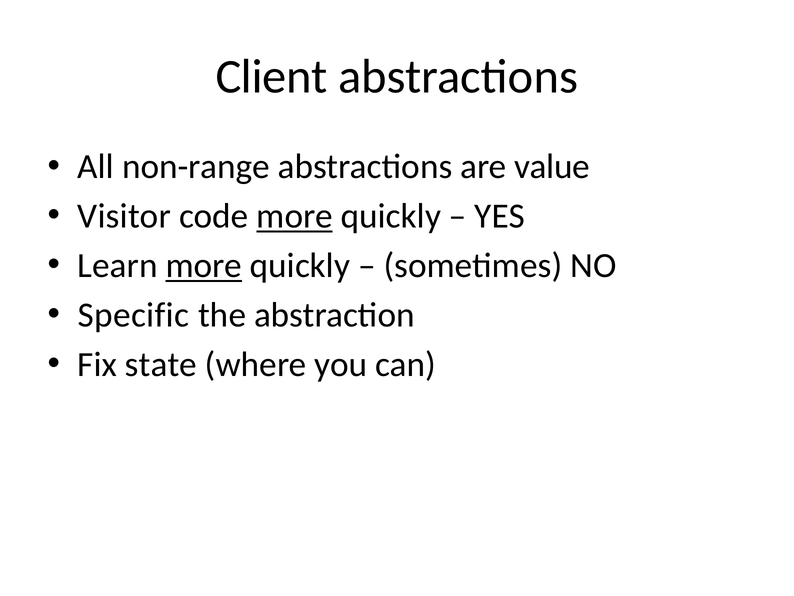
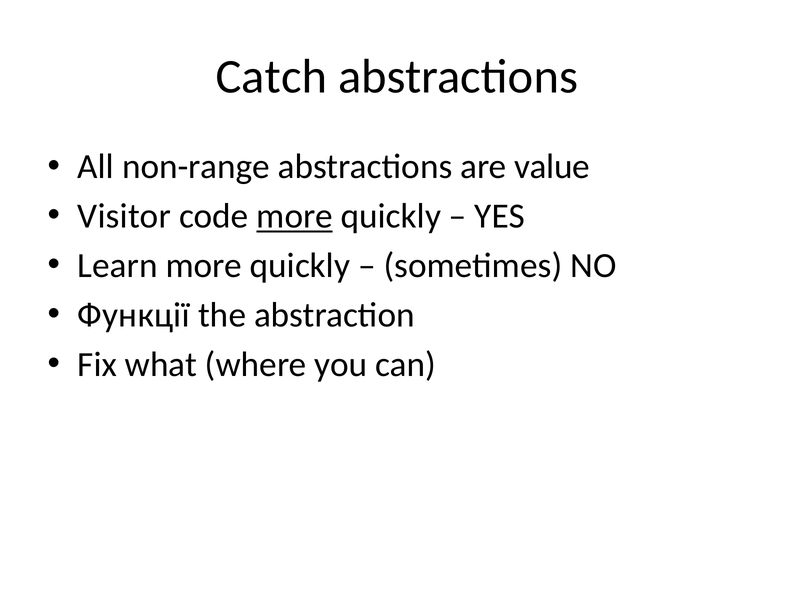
Client: Client -> Catch (271, 77)
more underline: present -> none (204, 265)
Specific: Specific -> Функції (134, 315)
state: state -> what (161, 364)
